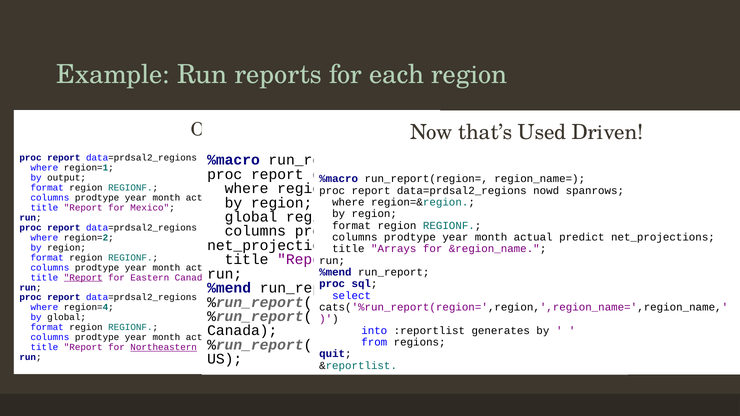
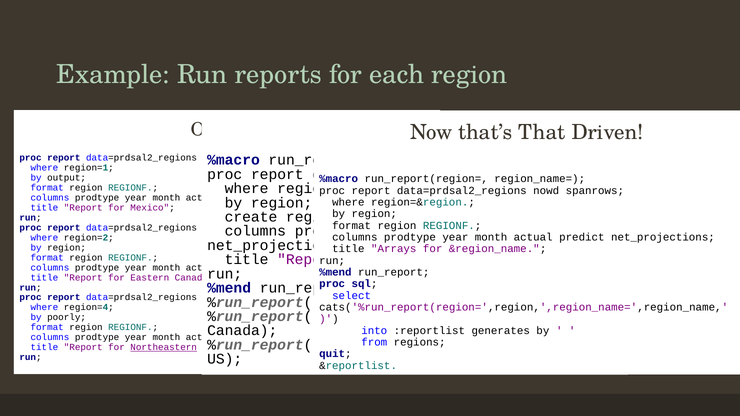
Used: Used -> That (542, 132)
global: global -> create (251, 217)
Report underline: present -> none (83, 278)
by global: global -> poorly (67, 318)
